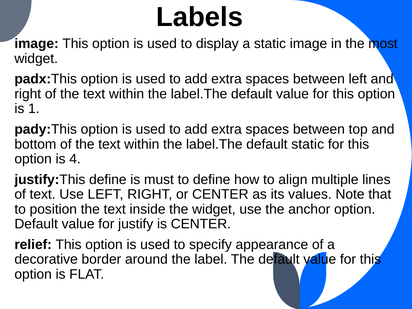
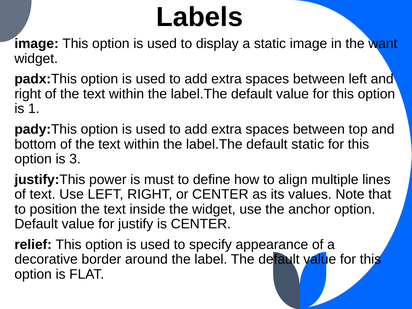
most: most -> want (383, 44)
4: 4 -> 3 (75, 159)
justify:This define: define -> power (108, 180)
